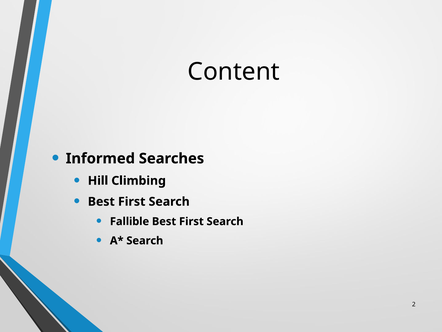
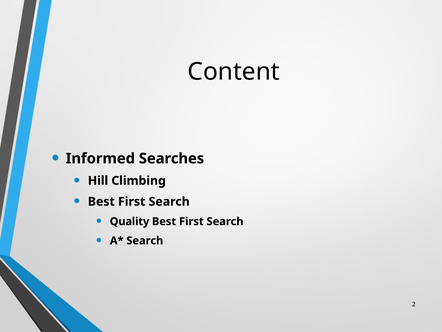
Fallible: Fallible -> Quality (130, 221)
